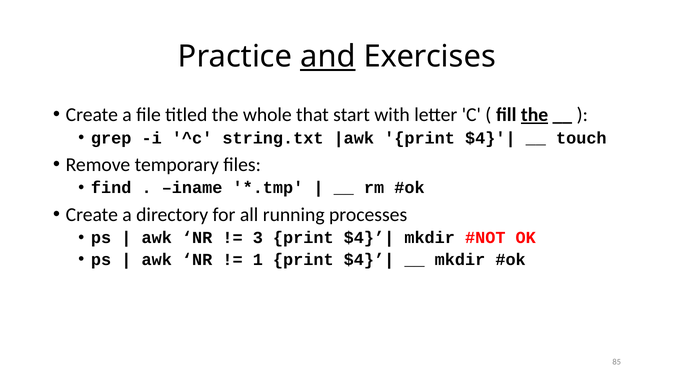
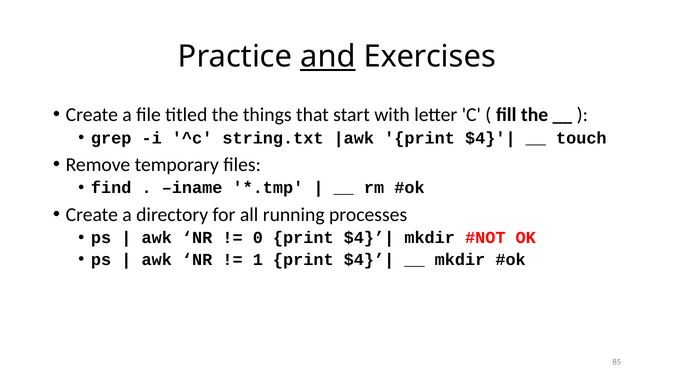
whole: whole -> things (267, 115)
the underline: present -> none (535, 115)
3: 3 -> 0 (258, 238)
